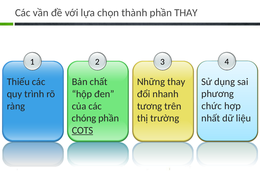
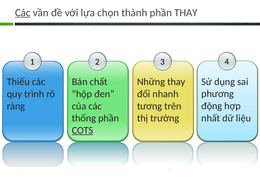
Các underline: none -> present (23, 13)
chức: chức -> động (212, 106)
chóng: chóng -> thống (84, 118)
